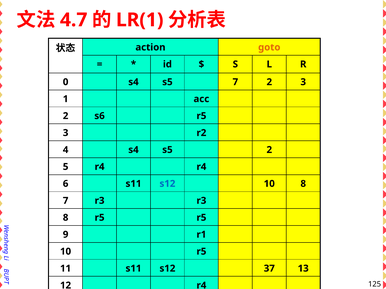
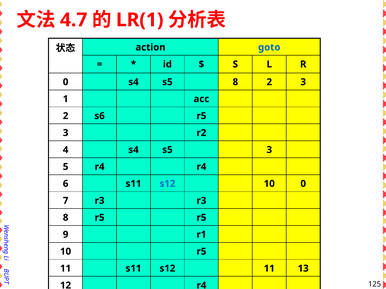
goto colour: orange -> blue (269, 47)
s5 7: 7 -> 8 (235, 82)
s5 2: 2 -> 3 (269, 150)
10 8: 8 -> 0 (303, 184)
s12 37: 37 -> 11 (269, 269)
